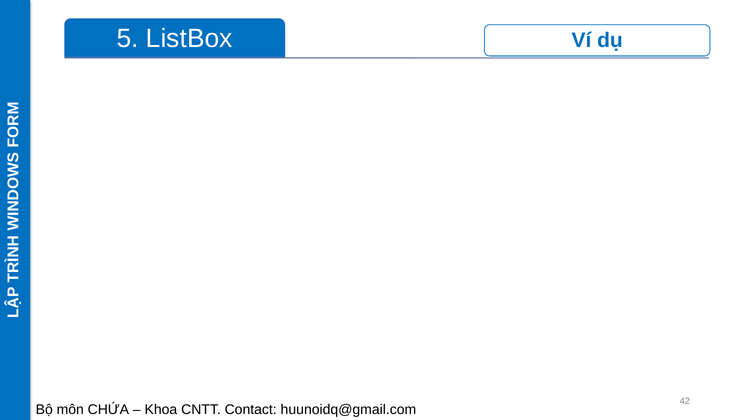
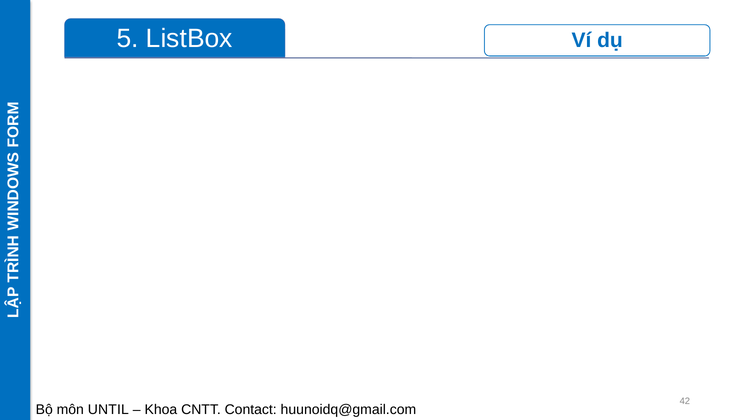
CHỨA: CHỨA -> UNTIL (108, 410)
